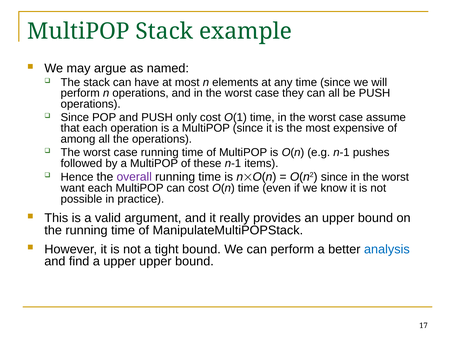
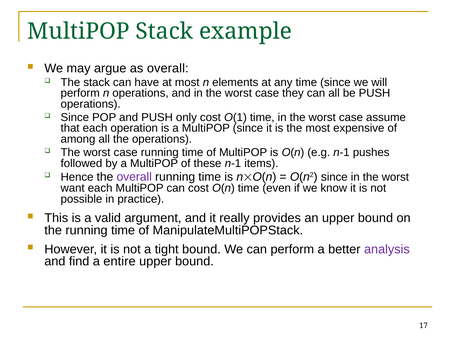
as named: named -> overall (168, 68)
analysis colour: blue -> purple (387, 249)
a upper: upper -> entire (119, 262)
